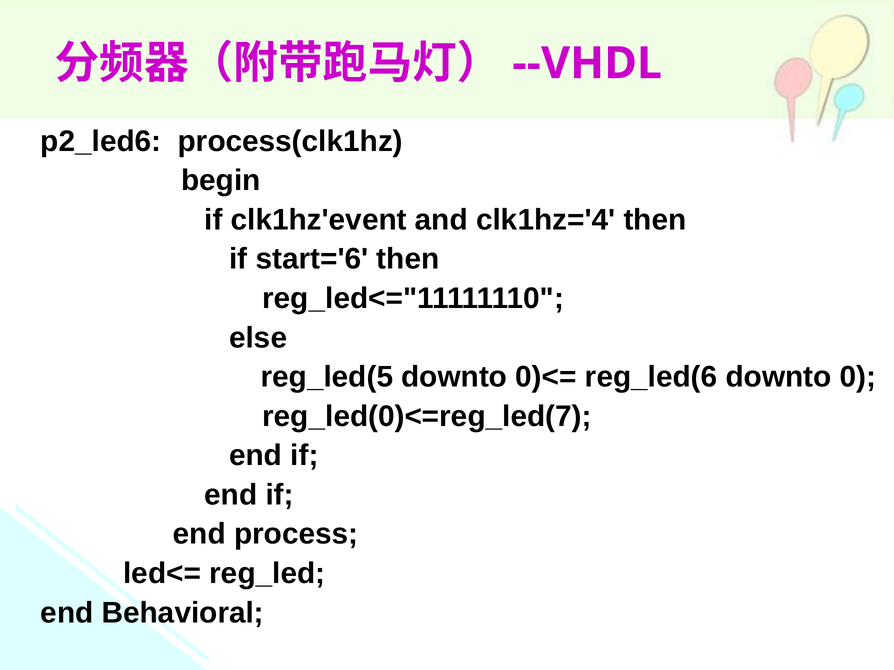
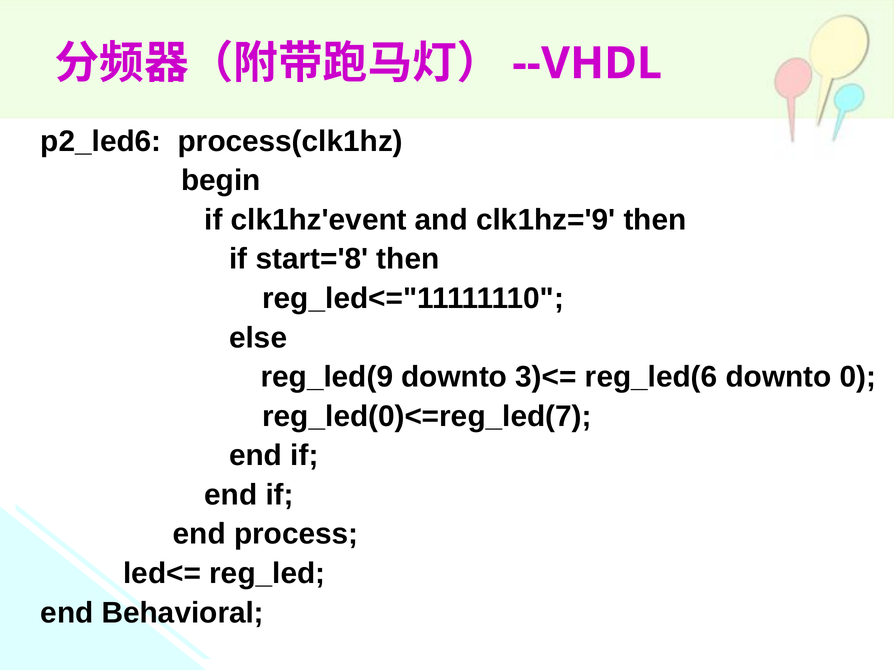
clk1hz='4: clk1hz='4 -> clk1hz='9 (546, 220)
start='6: start='6 -> start='8 (312, 259)
reg_led(5: reg_led(5 -> reg_led(9 (327, 377)
0)<=: 0)<= -> 3)<= (546, 377)
